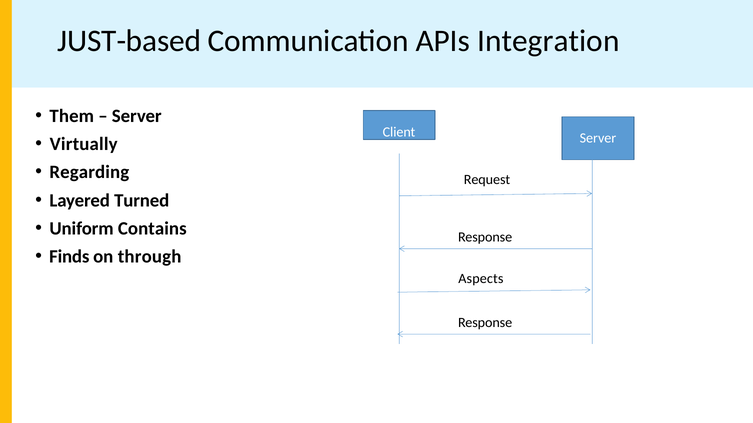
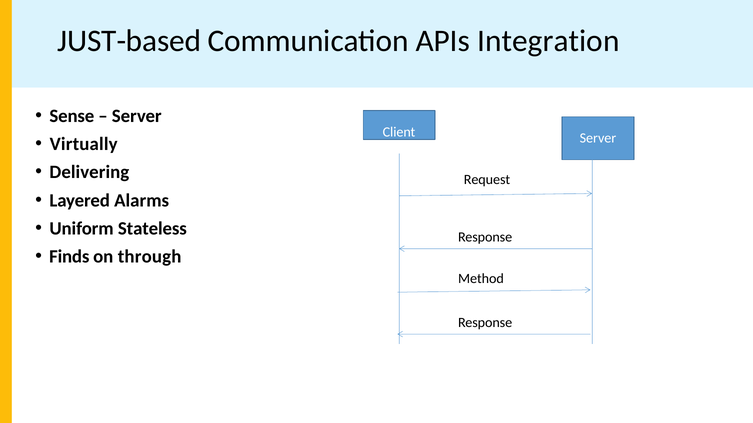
Them: Them -> Sense (72, 116)
Regarding: Regarding -> Delivering (89, 172)
Turned: Turned -> Alarms (142, 201)
Contains: Contains -> Stateless (152, 229)
Aspects: Aspects -> Method (481, 279)
